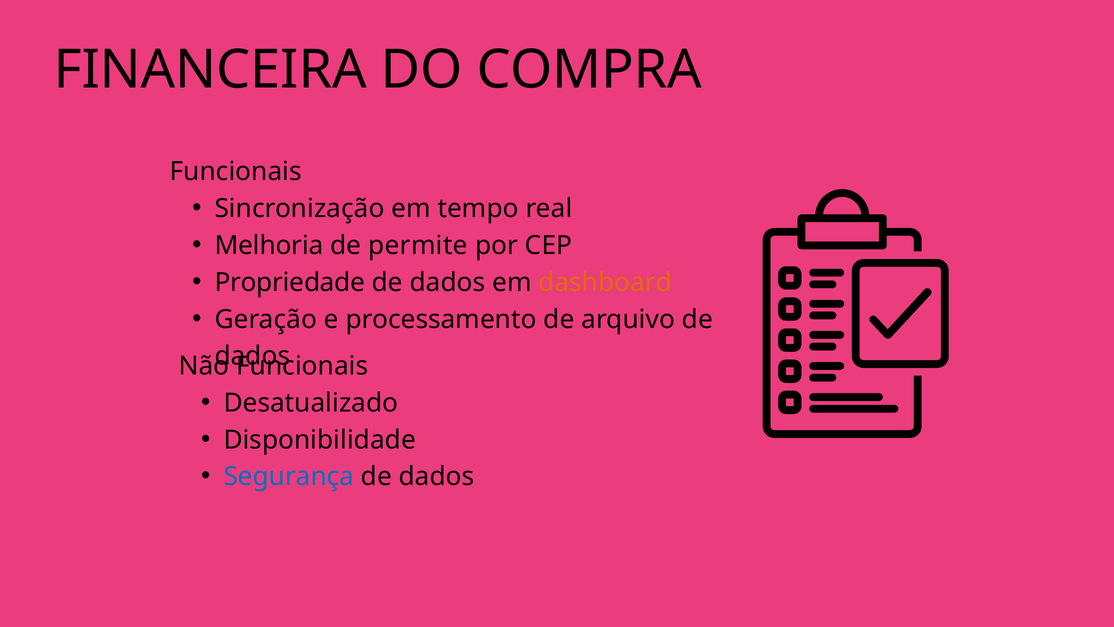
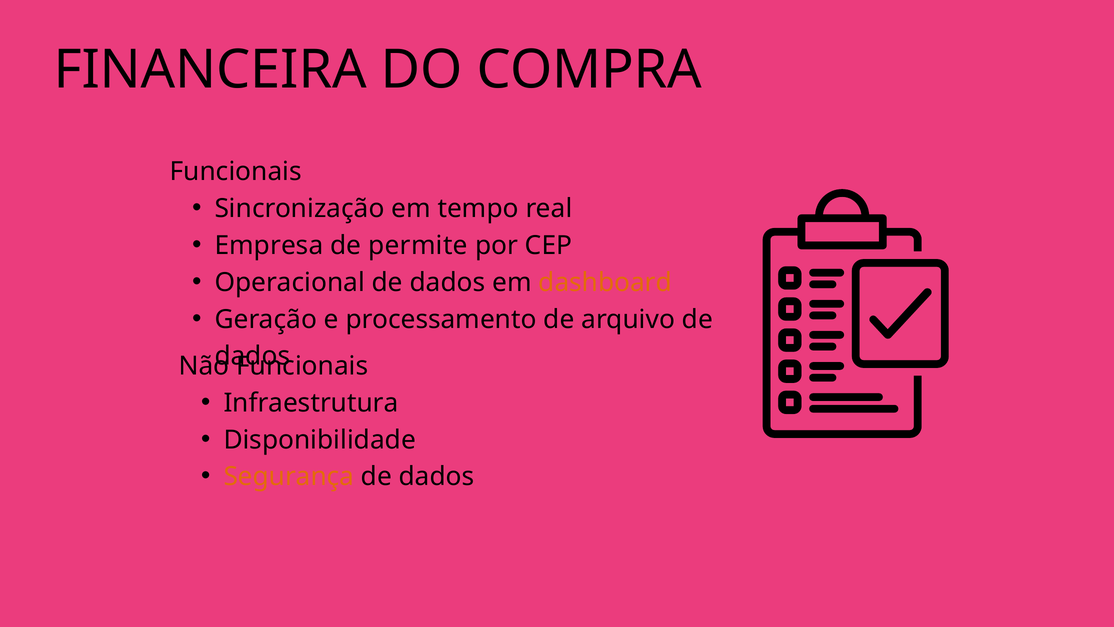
Melhoria: Melhoria -> Empresa (269, 245)
Propriedade: Propriedade -> Operacional (290, 282)
Desatualizado: Desatualizado -> Infraestrutura (311, 403)
Segurança colour: blue -> orange (289, 476)
